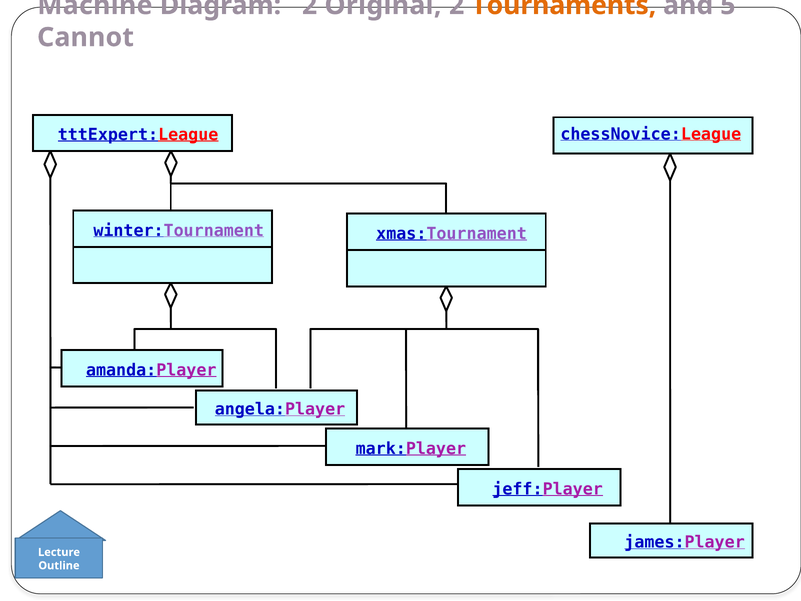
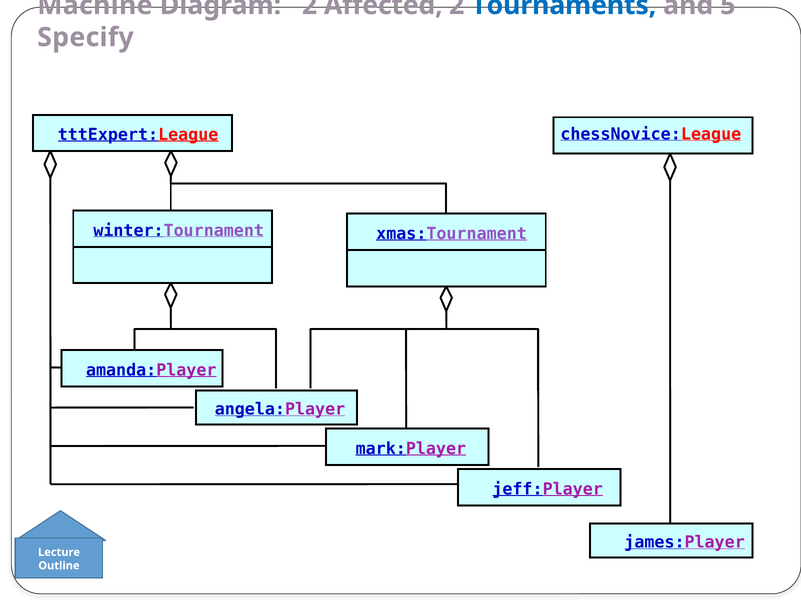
Original: Original -> Affected (383, 5)
Tournaments colour: orange -> blue (564, 5)
Cannot: Cannot -> Specify (85, 37)
